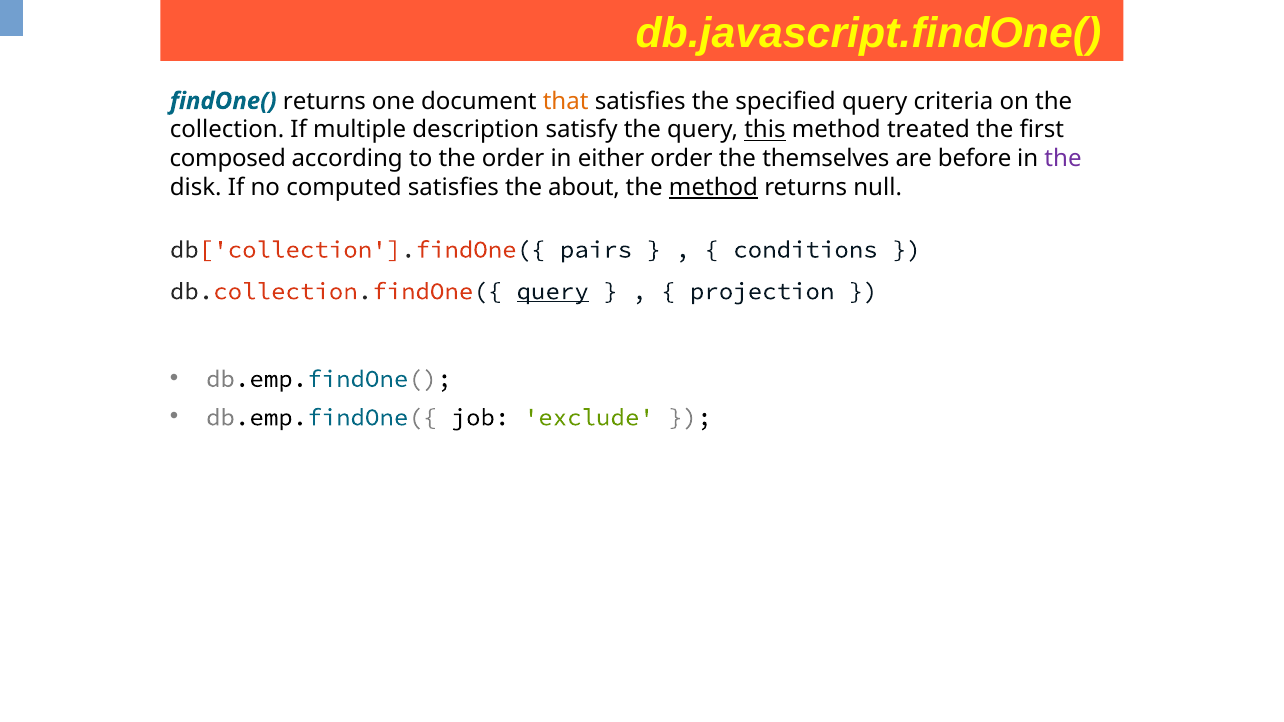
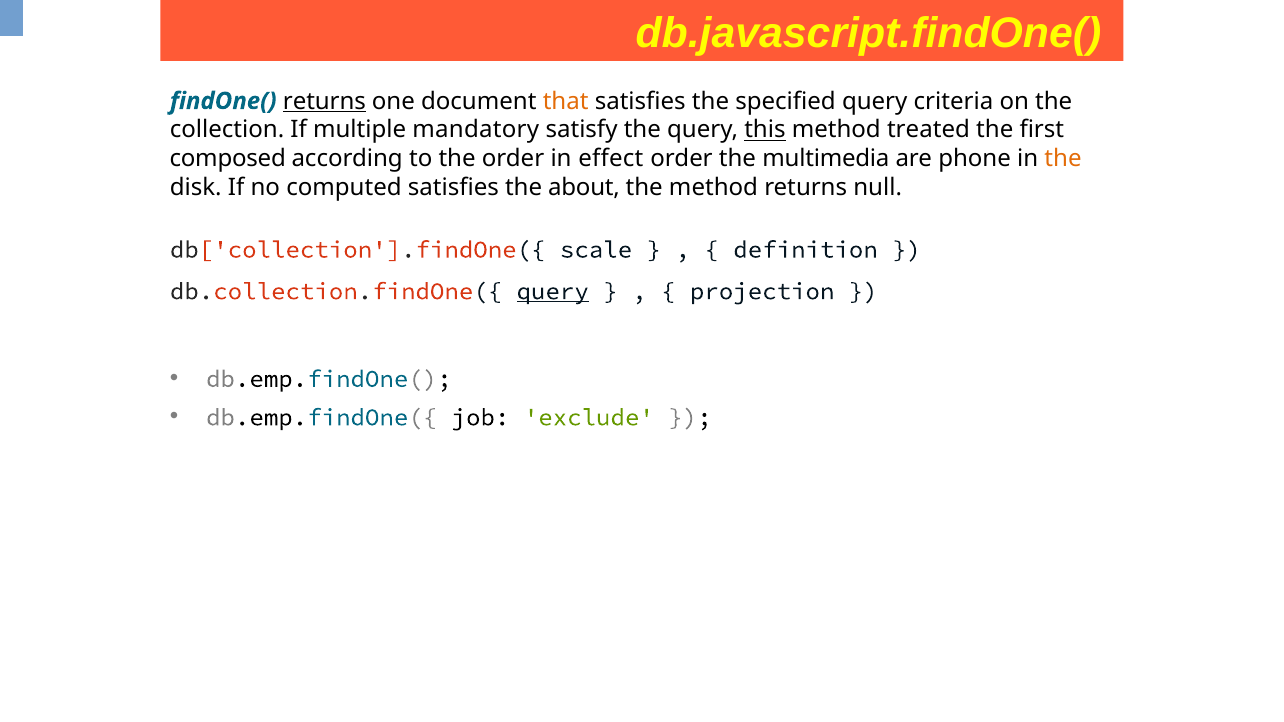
returns underline: none -> present (324, 101)
description: description -> mandatory (476, 130)
either: either -> effect (611, 159)
themselves: themselves -> multimedia (826, 159)
before: before -> phone (975, 159)
the colour: purple -> orange (1063, 159)
method underline: present -> none (714, 188)
pairs: pairs -> scale (596, 250)
conditions: conditions -> definition (806, 250)
